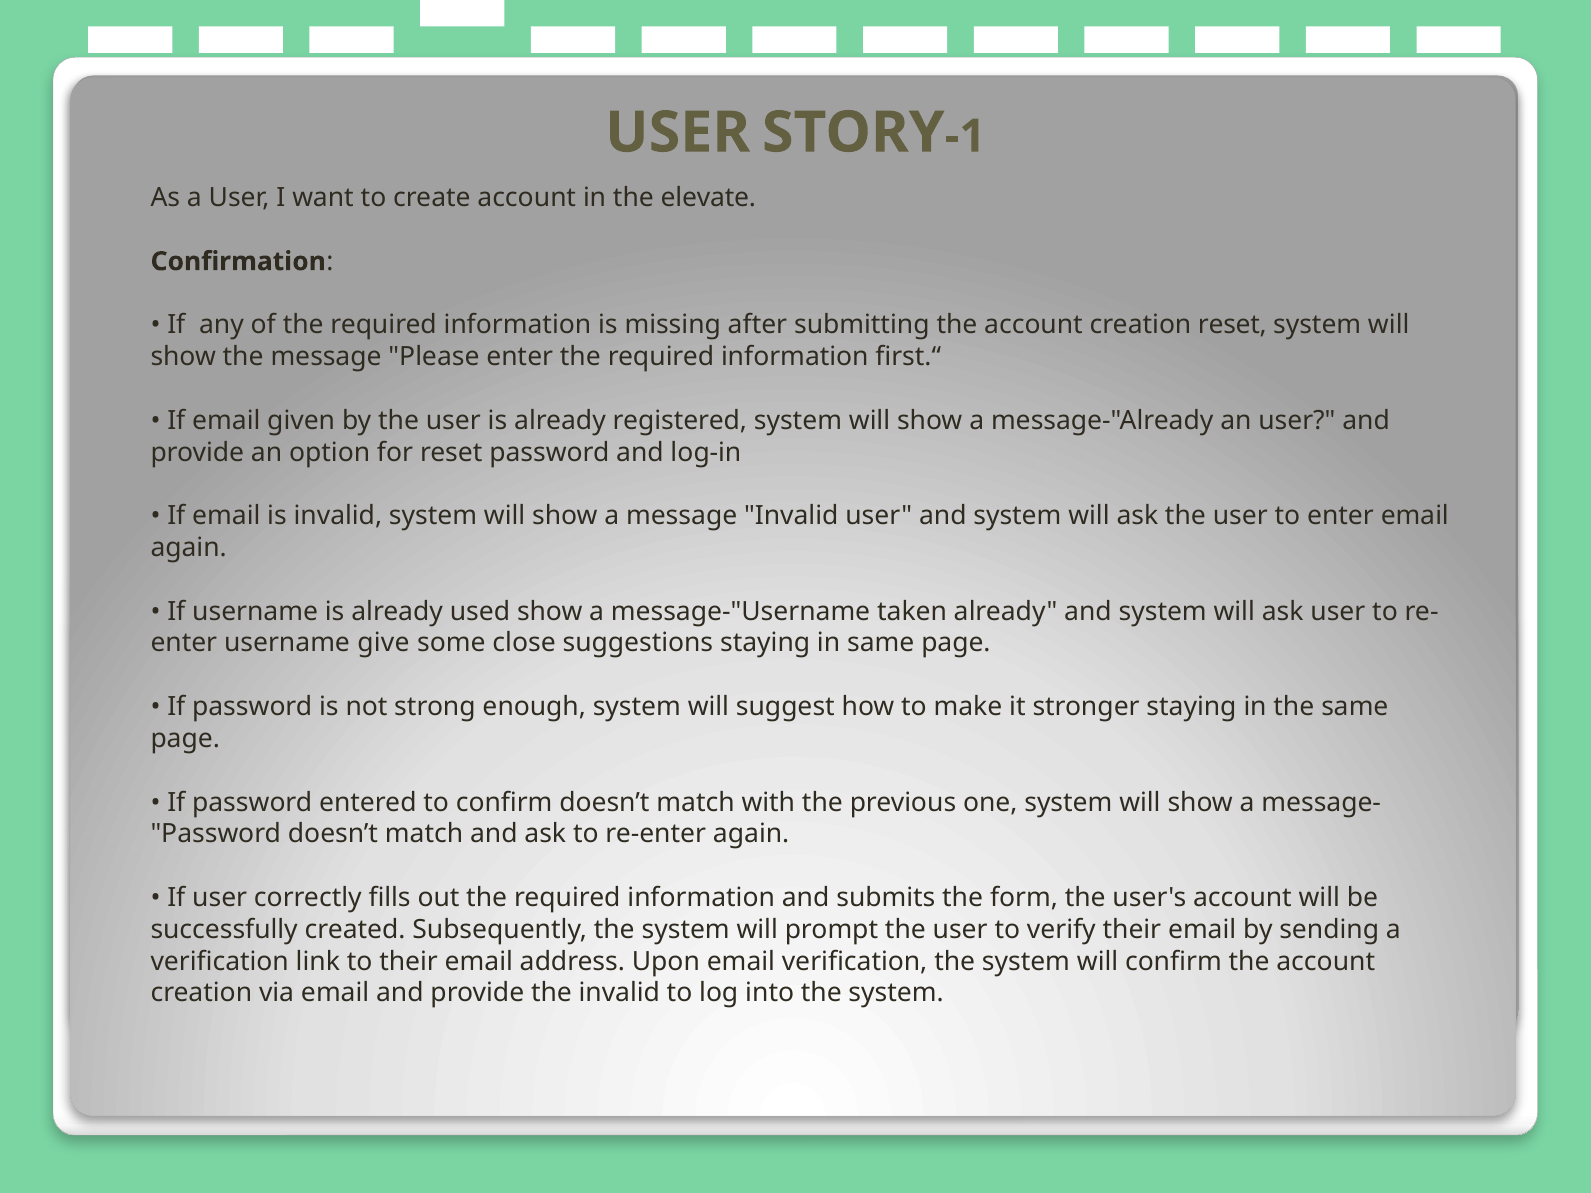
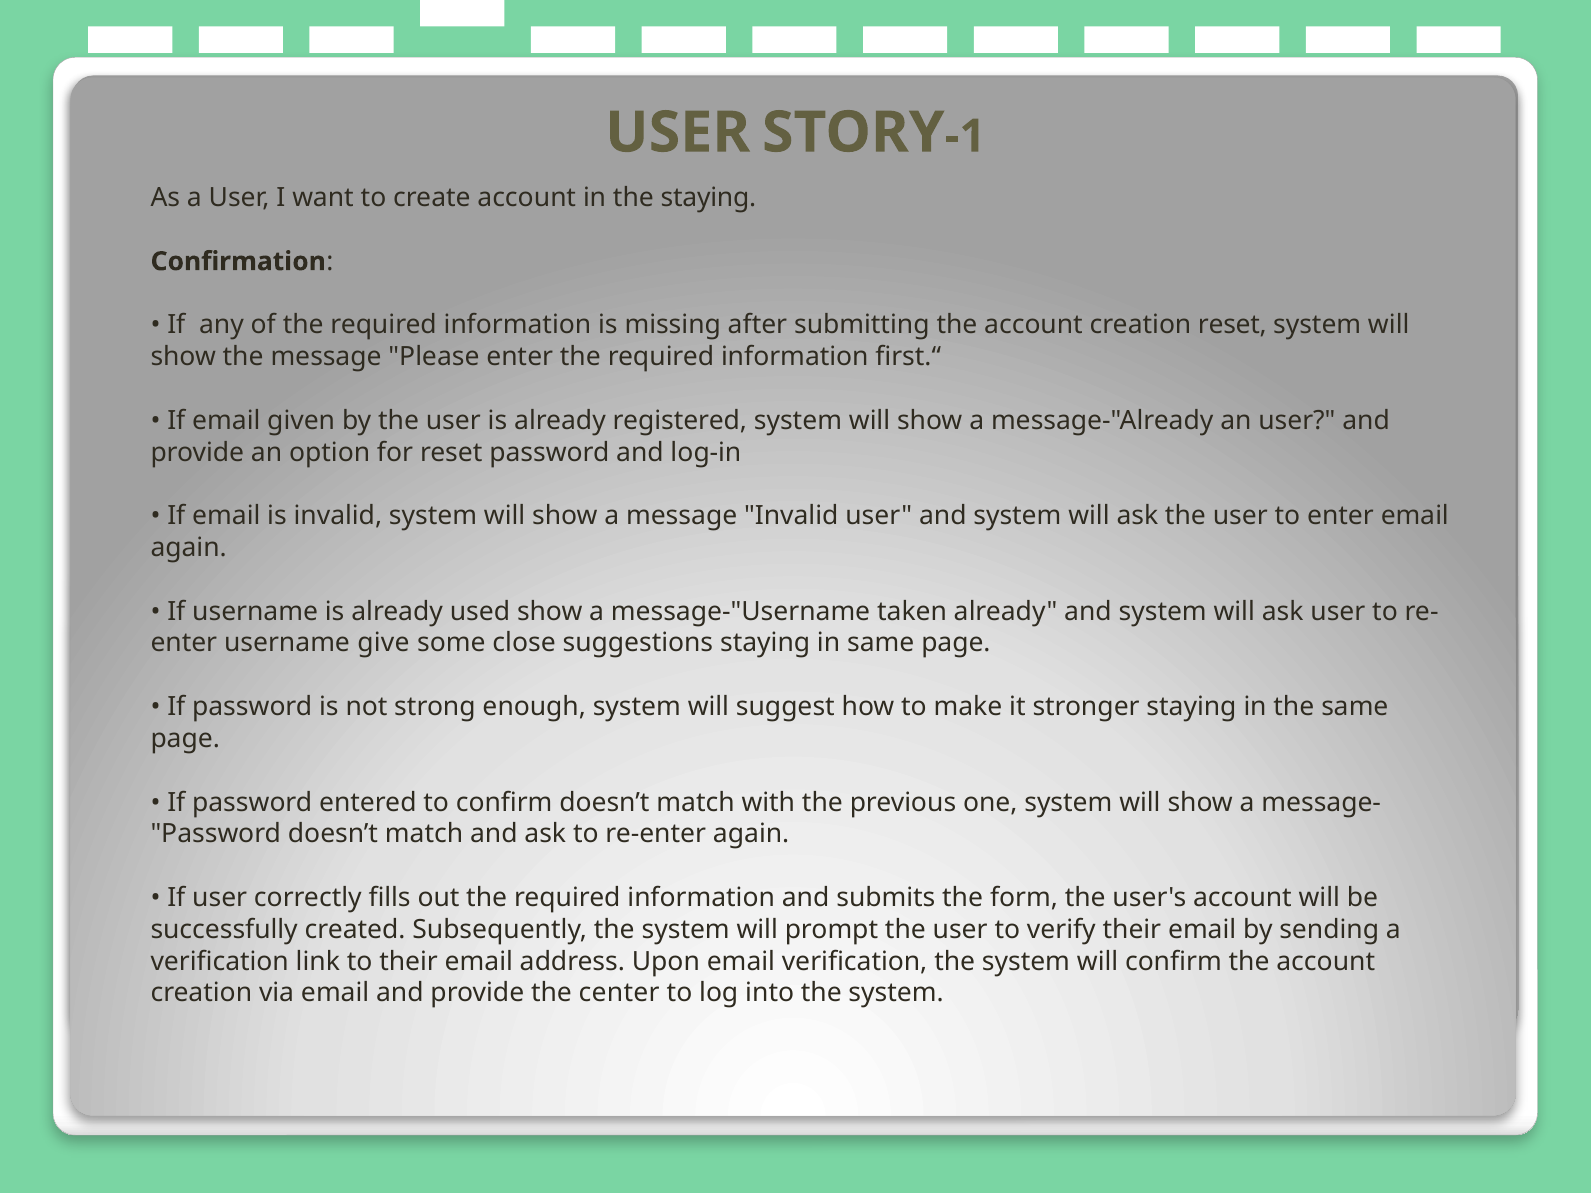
the elevate: elevate -> staying (708, 198)
the invalid: invalid -> center (619, 993)
